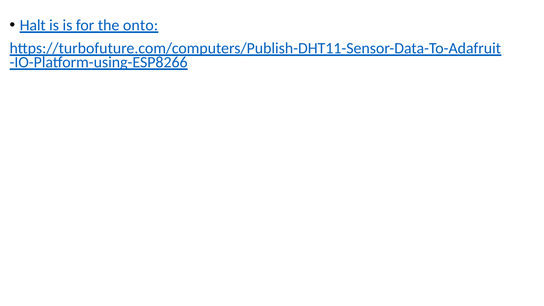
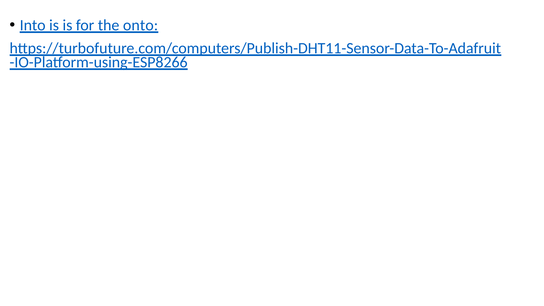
Halt: Halt -> Into (33, 25)
